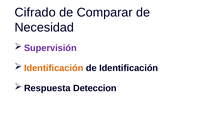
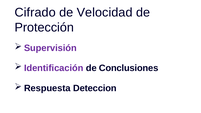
Comparar: Comparar -> Velocidad (105, 12)
Necesidad: Necesidad -> Protección (44, 27)
Identificación colour: orange -> purple (54, 68)
de Identificación: Identificación -> Conclusiones (129, 68)
